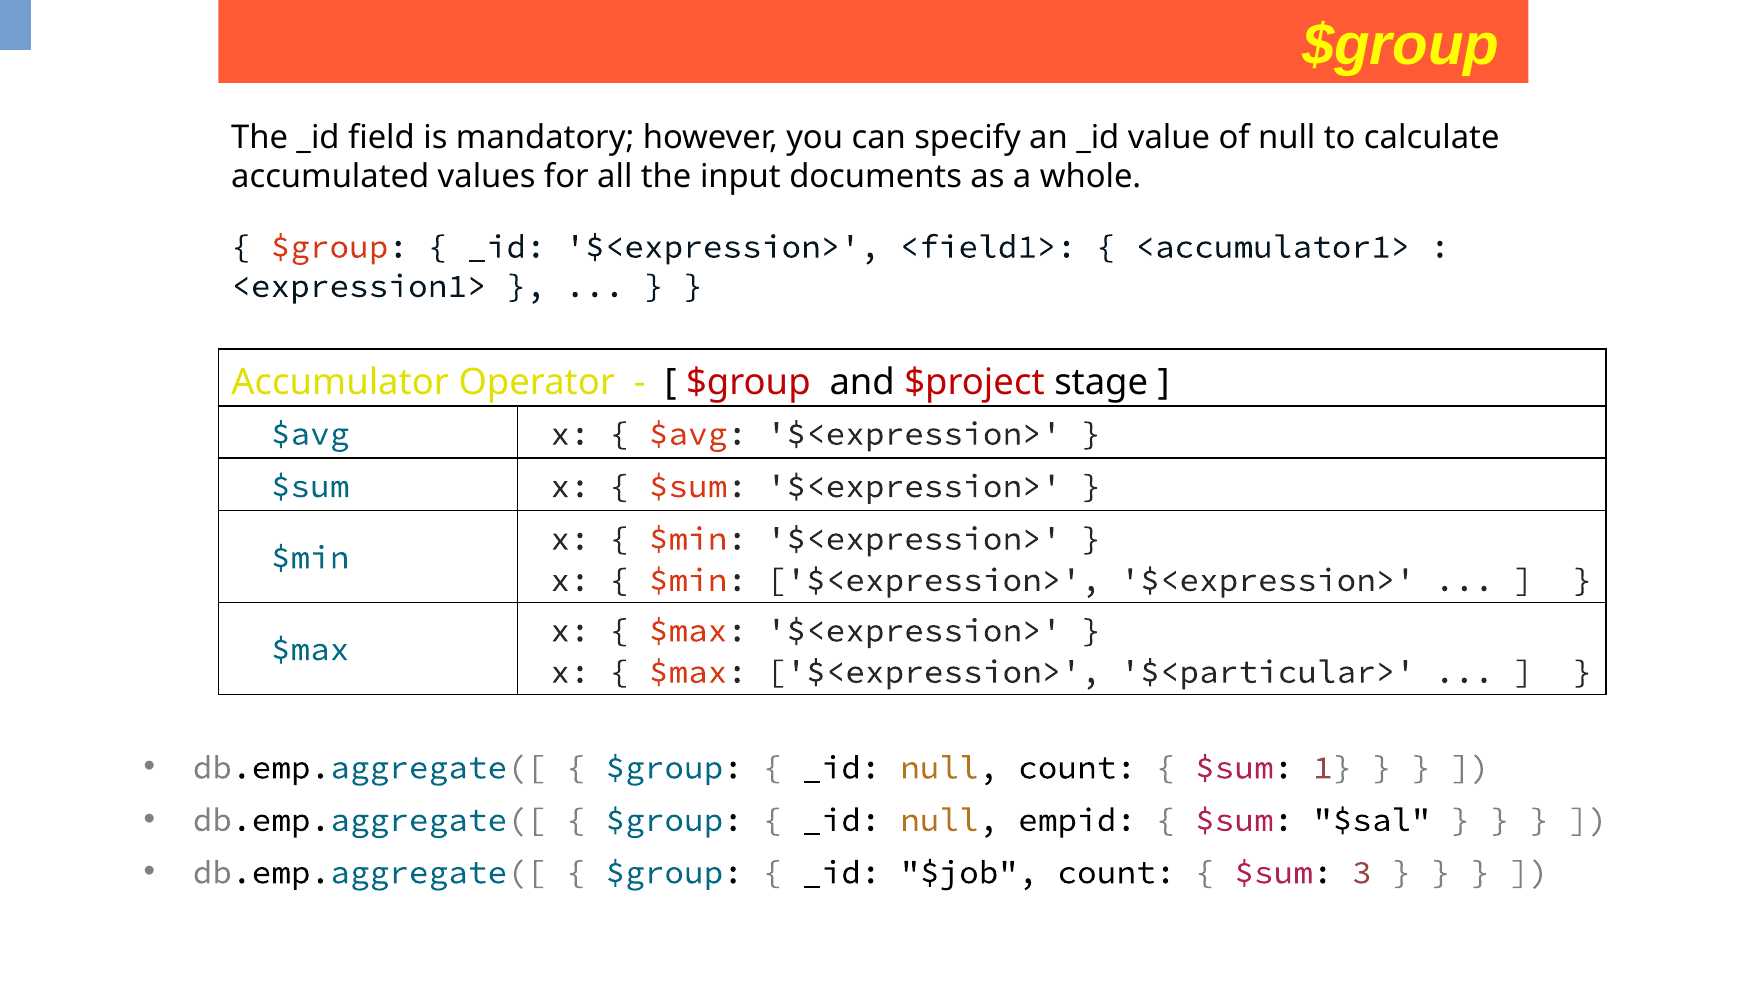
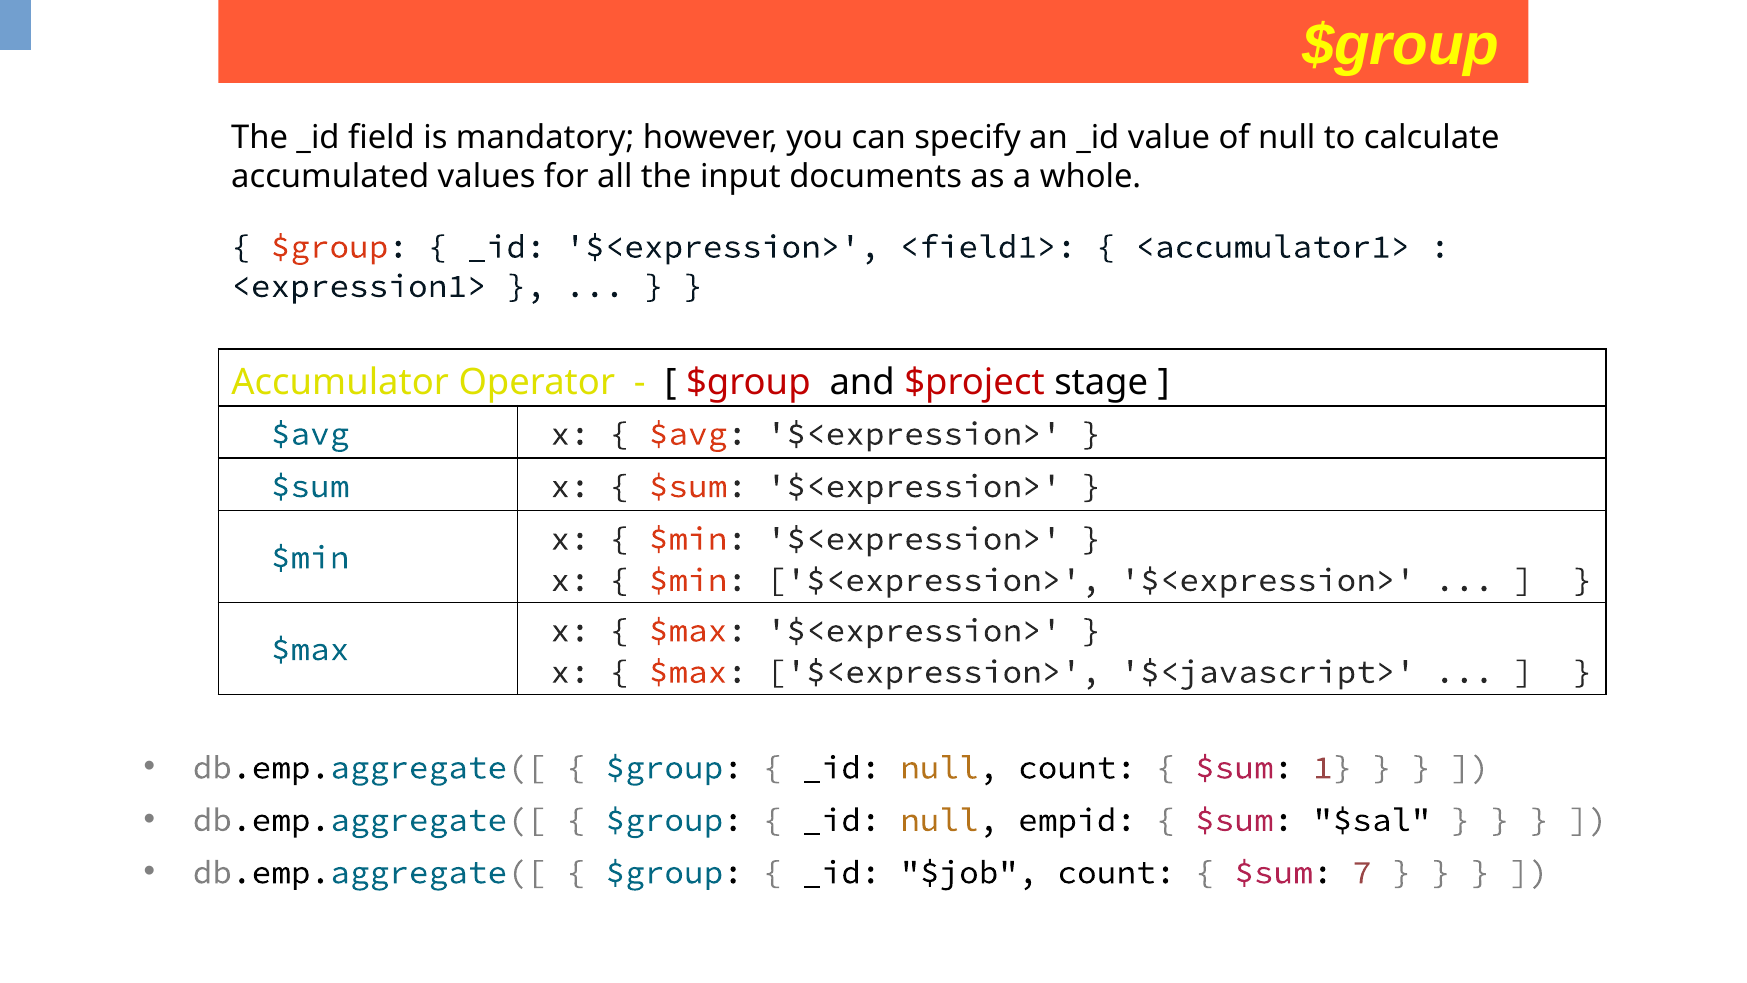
$<particular>: $<particular> -> $<javascript> (1268, 672)
3: 3 -> 7 (1362, 872)
